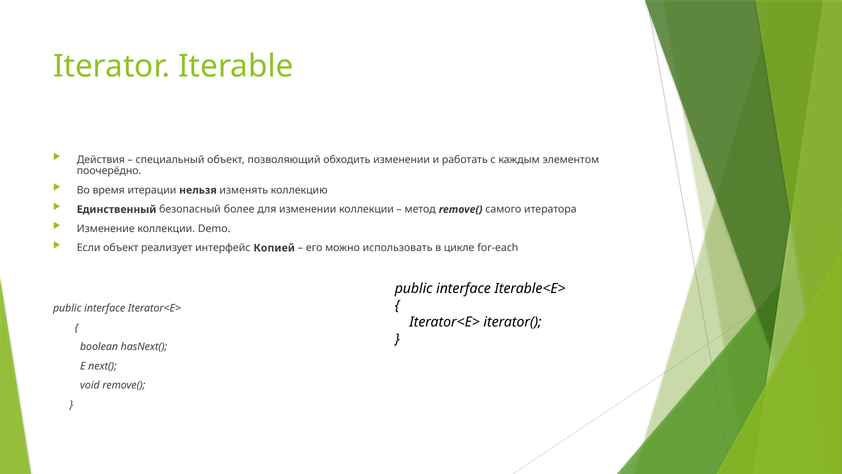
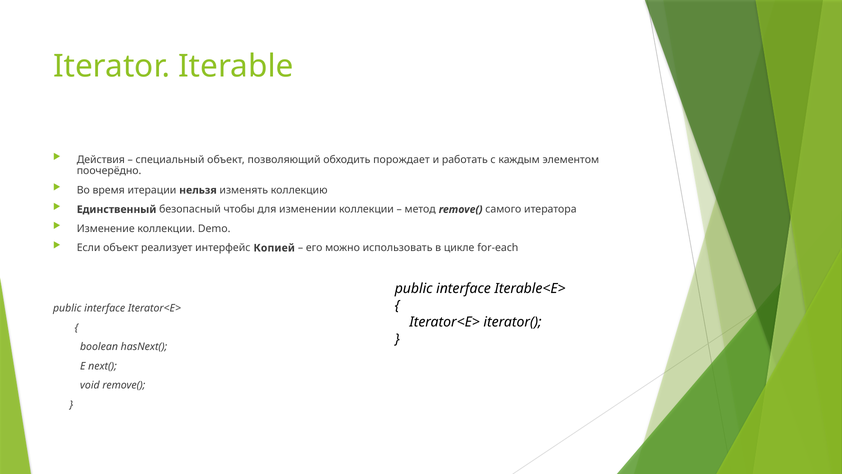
обходить изменении: изменении -> порождает (402, 159)
более: более -> чтобы (239, 209)
